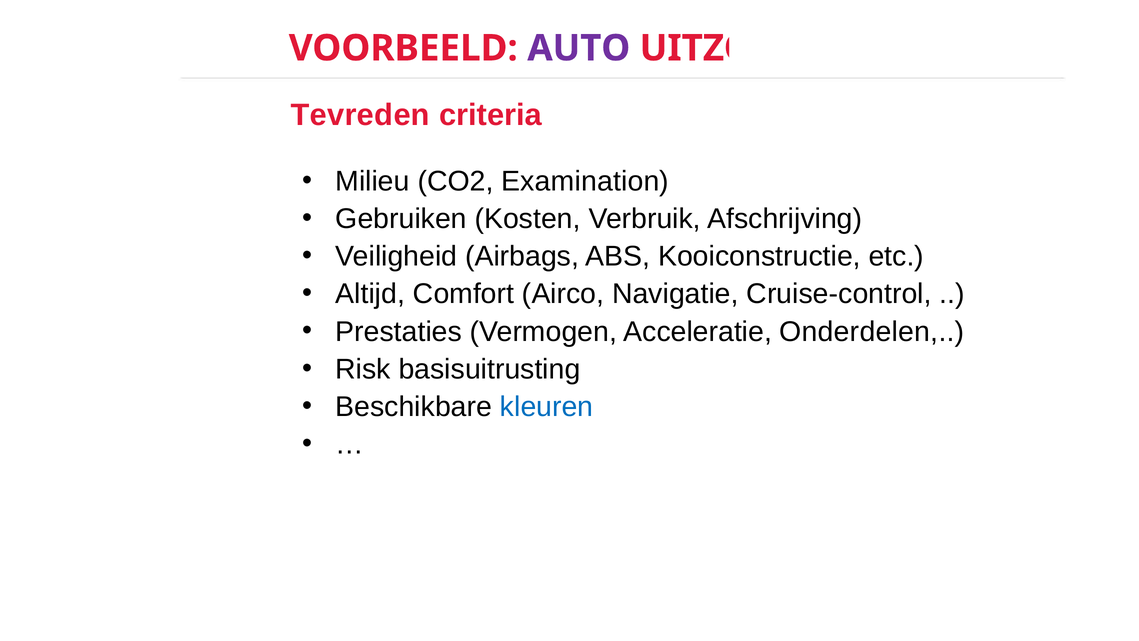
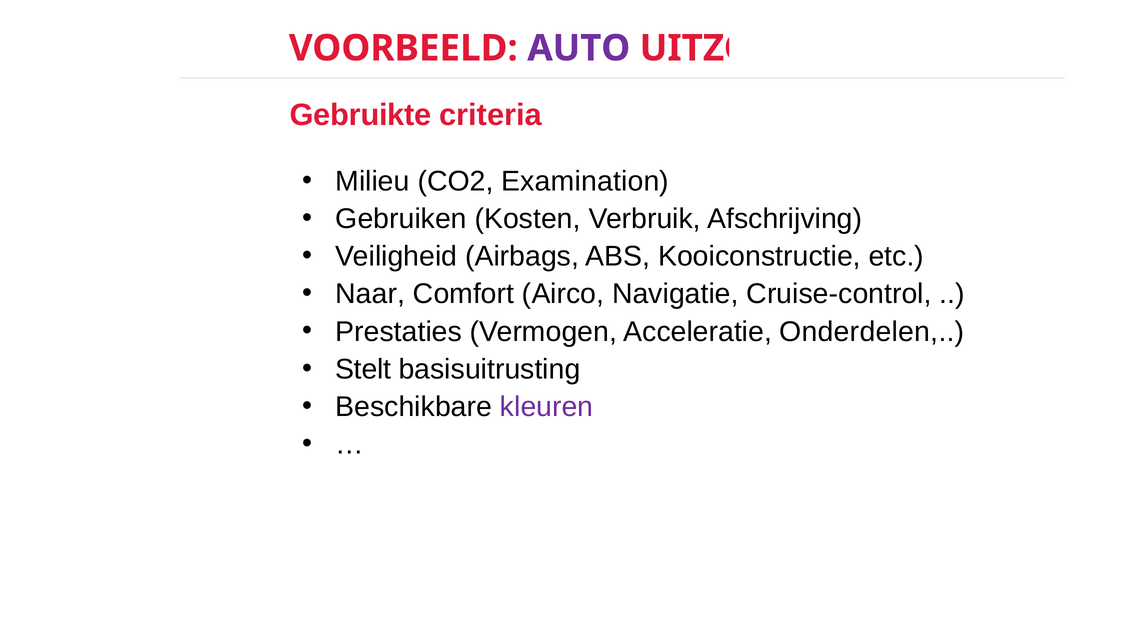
Tevreden: Tevreden -> Gebruikte (361, 115)
Altijd: Altijd -> Naar (370, 294)
Risk: Risk -> Stelt (363, 369)
kleuren colour: blue -> purple (547, 407)
